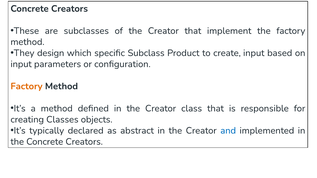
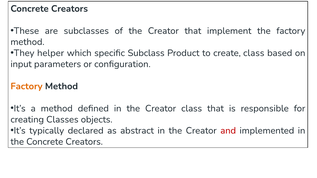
design: design -> helper (51, 53)
create input: input -> class (254, 53)
and colour: blue -> red (228, 131)
